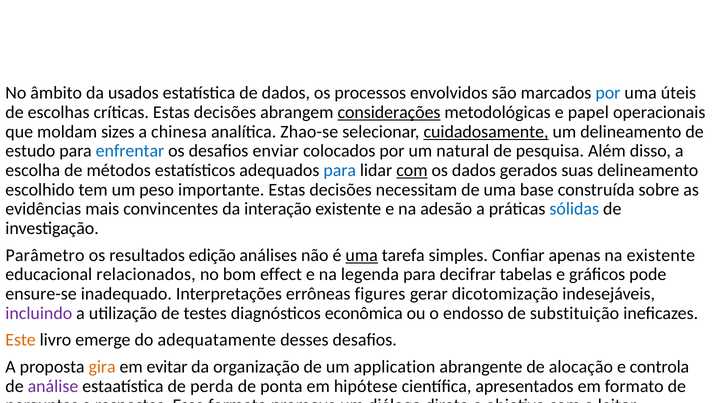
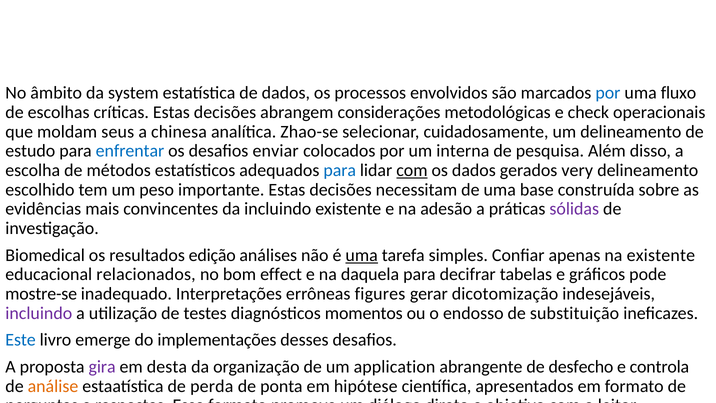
usados: usados -> system (133, 93)
úteis: úteis -> fluxo (679, 93)
considerações underline: present -> none (389, 112)
e papel: papel -> check (588, 112)
moldam sizes: sizes -> seus (118, 132)
cuidadosamente underline: present -> none (486, 132)
natural: natural -> interna (463, 151)
suas: suas -> very (577, 170)
da interação: interação -> incluindo (278, 209)
sólidas colour: blue -> purple (574, 209)
Parâmetro: Parâmetro -> Biomedical (45, 255)
legenda: legenda -> daquela (370, 274)
ensure-se: ensure-se -> mostre-se (41, 294)
econômica: econômica -> momentos (364, 313)
Este colour: orange -> blue (21, 340)
adequatamente: adequatamente -> implementações (217, 340)
gira colour: orange -> purple (102, 367)
evitar: evitar -> desta (167, 367)
alocação: alocação -> desfecho (581, 367)
análise colour: purple -> orange (53, 386)
